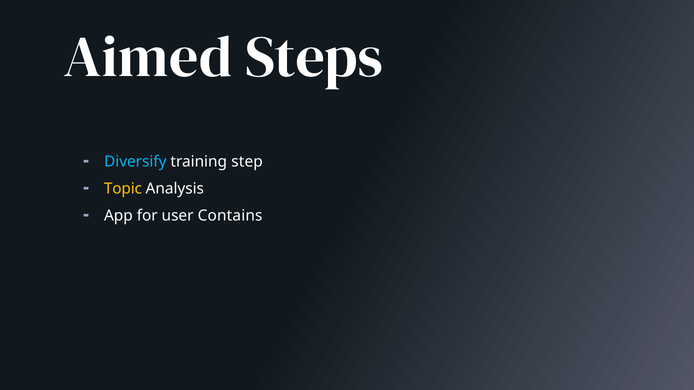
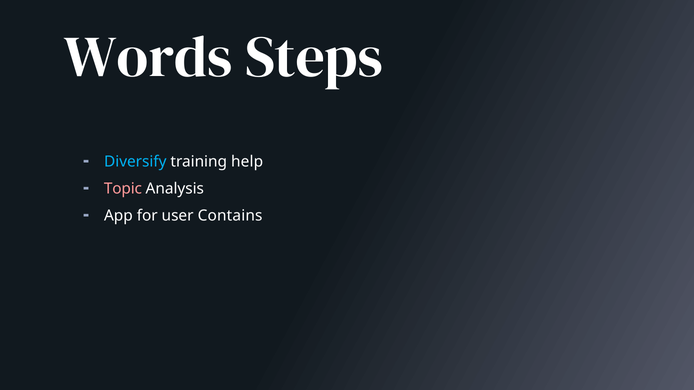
Aimed: Aimed -> Words (148, 57)
step: step -> help (247, 162)
Topic colour: yellow -> pink (123, 189)
